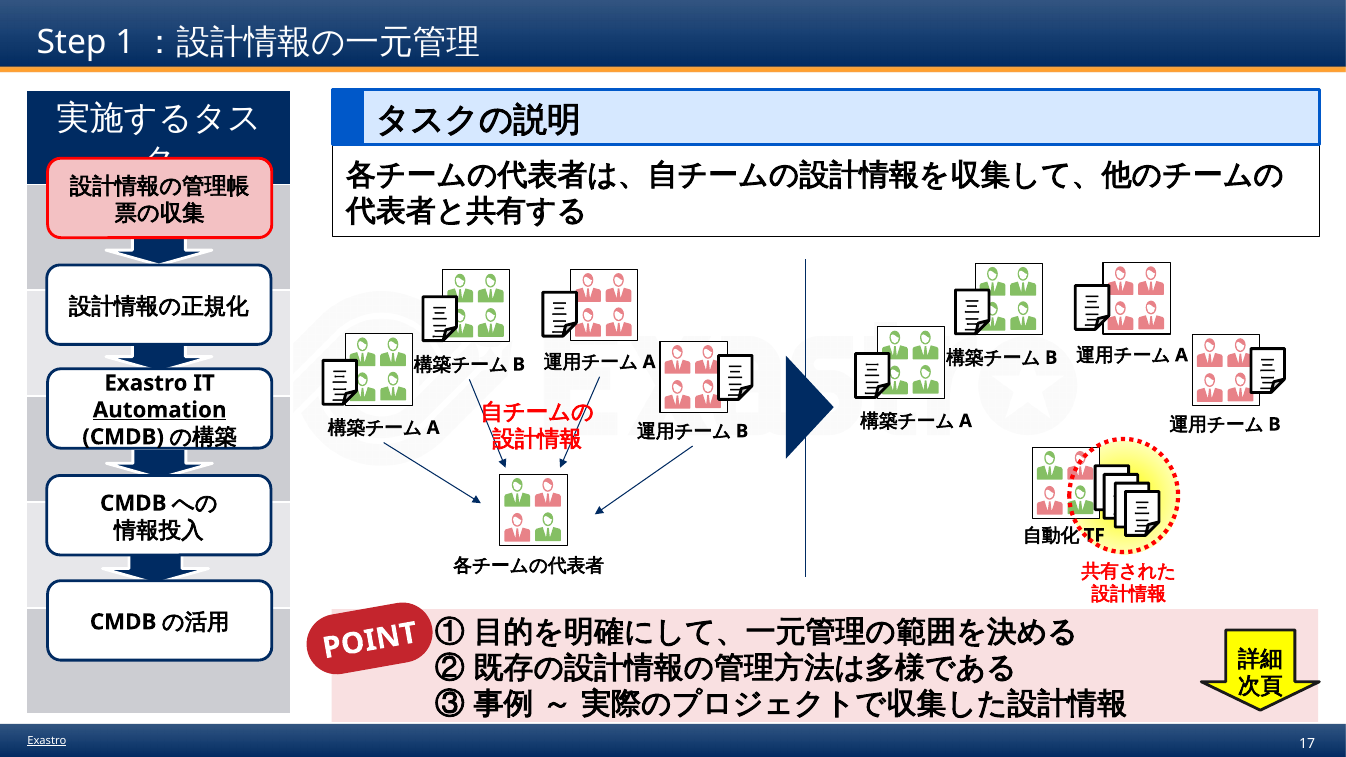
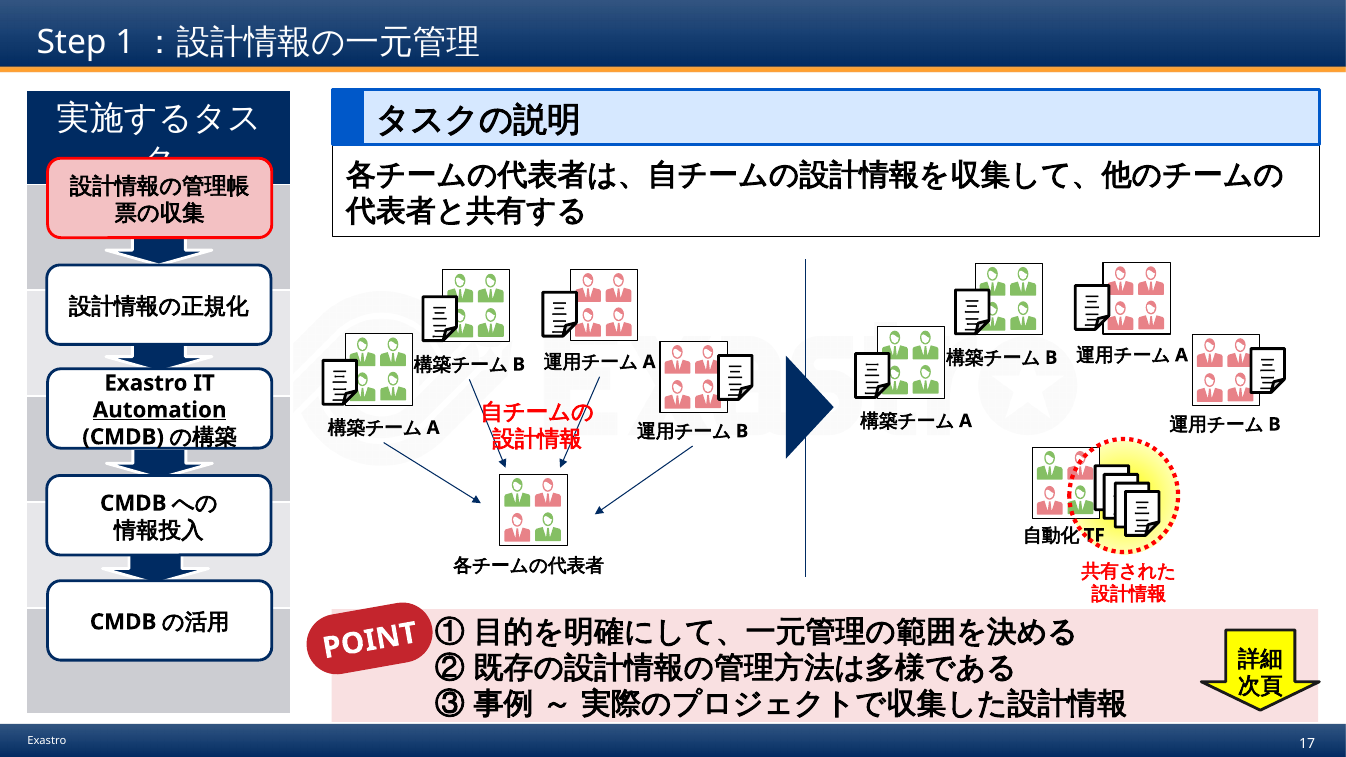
Exastro underline: present -> none (47, 741)
